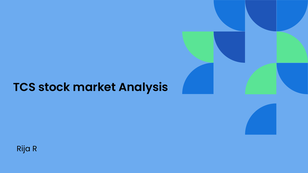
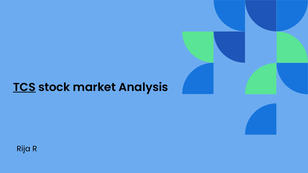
TCS underline: none -> present (24, 87)
